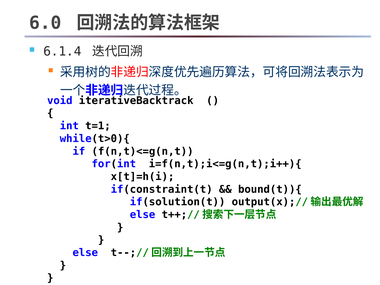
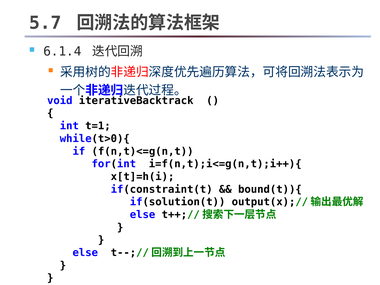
6.0: 6.0 -> 5.7 (45, 23)
